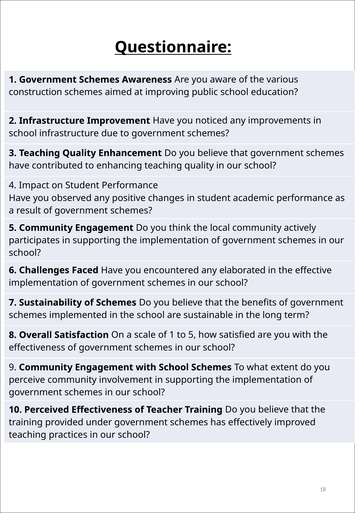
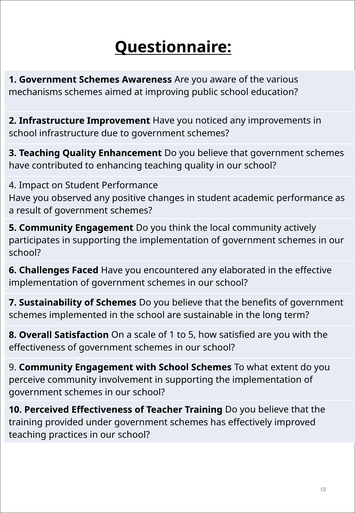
construction: construction -> mechanisms (35, 92)
